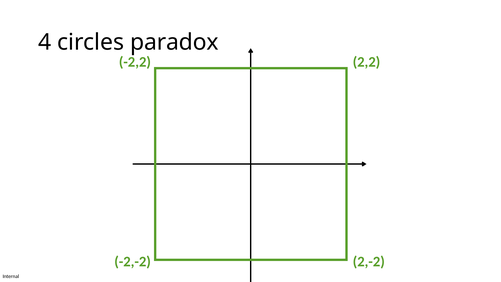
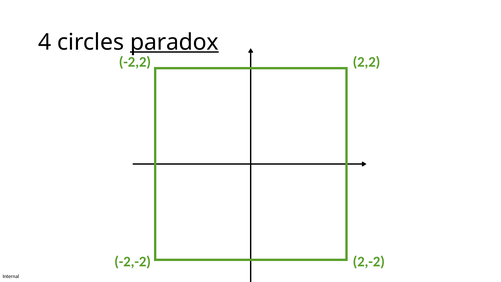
paradox underline: none -> present (174, 42)
